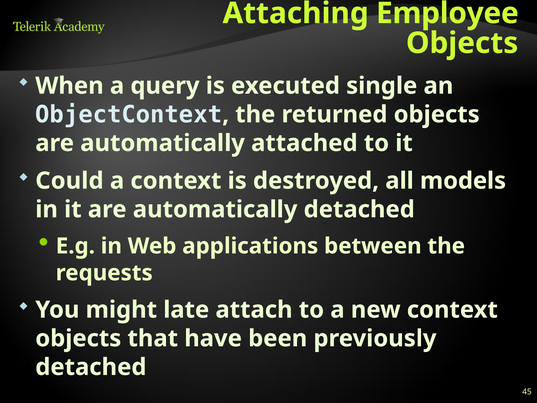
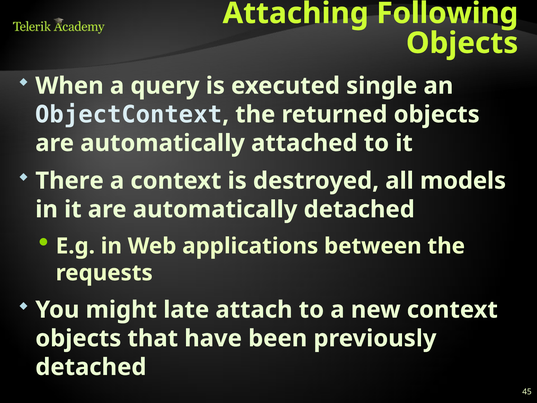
Employee: Employee -> Following (447, 13)
Could: Could -> There (70, 181)
